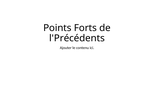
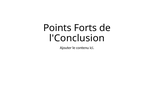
l'Précédents: l'Précédents -> l'Conclusion (77, 38)
